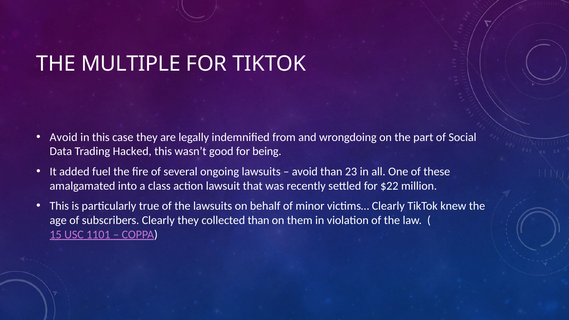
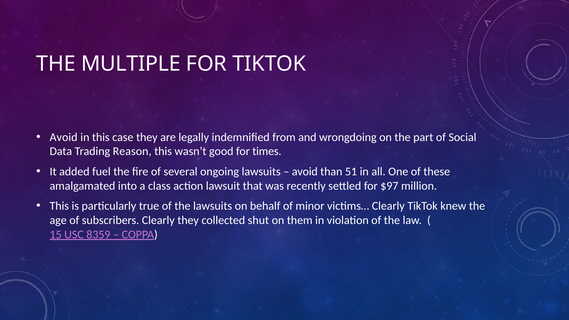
Hacked: Hacked -> Reason (132, 151)
being: being -> times (267, 151)
23: 23 -> 51 (351, 172)
$22: $22 -> $97 (389, 186)
collected than: than -> shut (258, 220)
1101: 1101 -> 8359 (98, 234)
